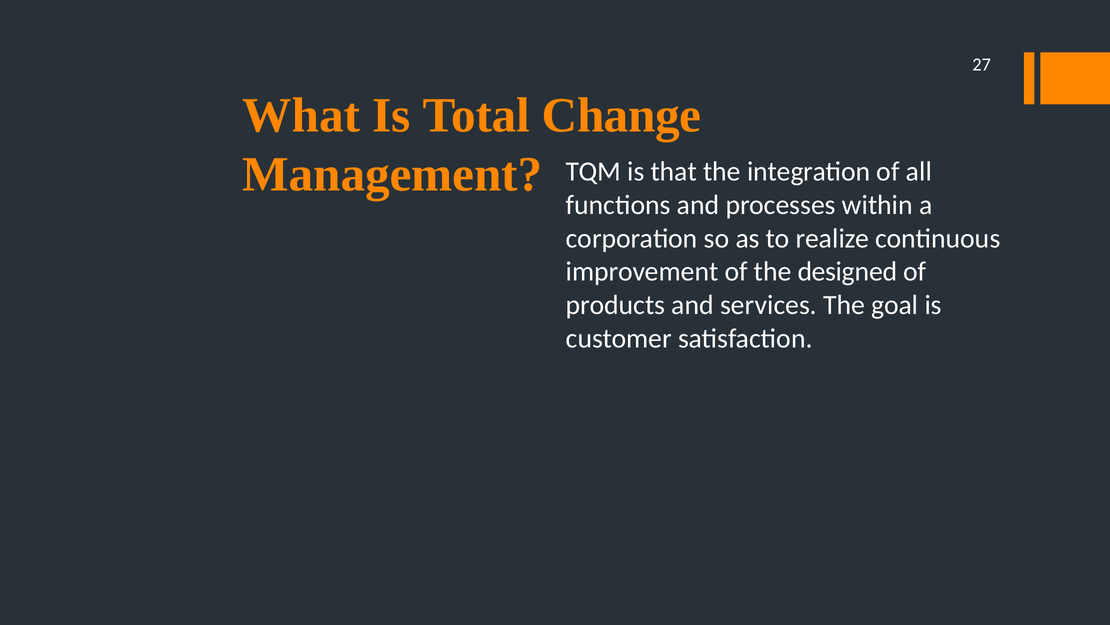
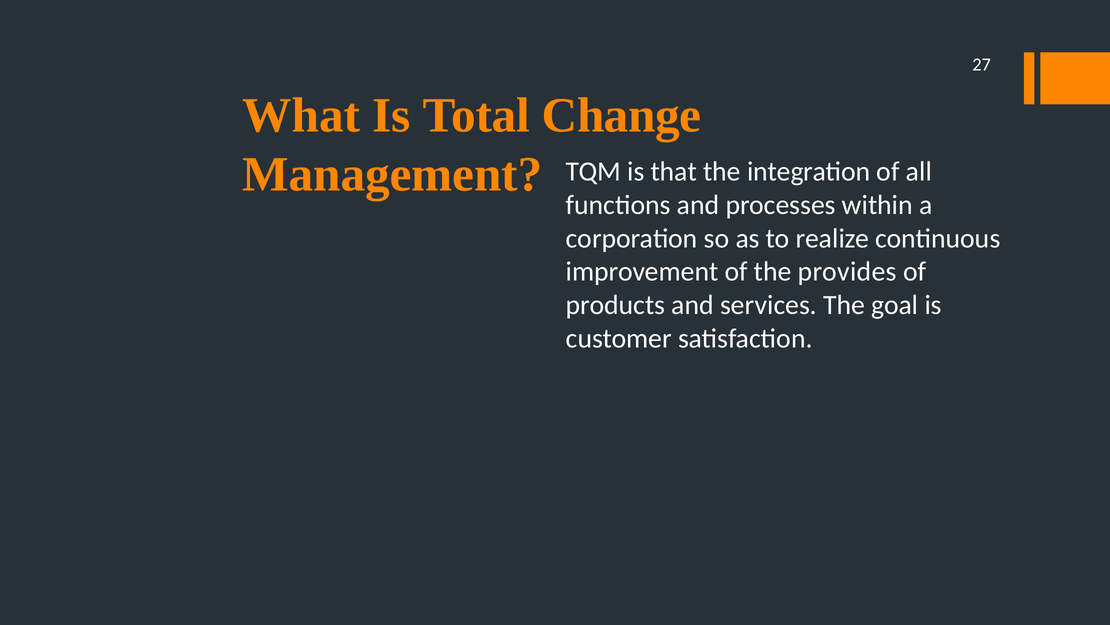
designed: designed -> provides (847, 272)
